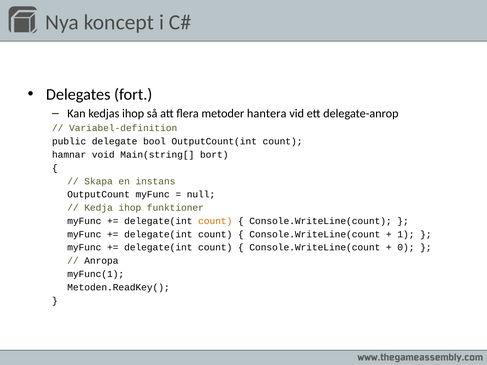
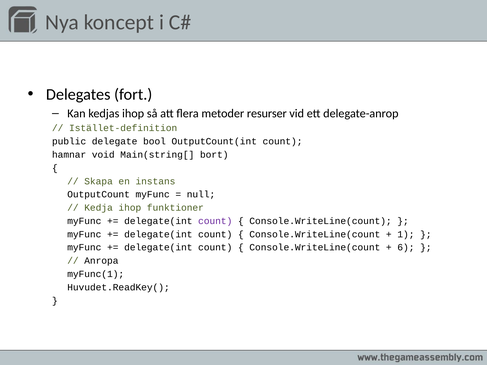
hantera: hantera -> resurser (267, 114)
Variabel-definition: Variabel-definition -> Istället-definition (123, 128)
count colour: orange -> purple (215, 221)
0: 0 -> 6 (406, 248)
Metoden.ReadKey(: Metoden.ReadKey( -> Huvudet.ReadKey( (118, 288)
